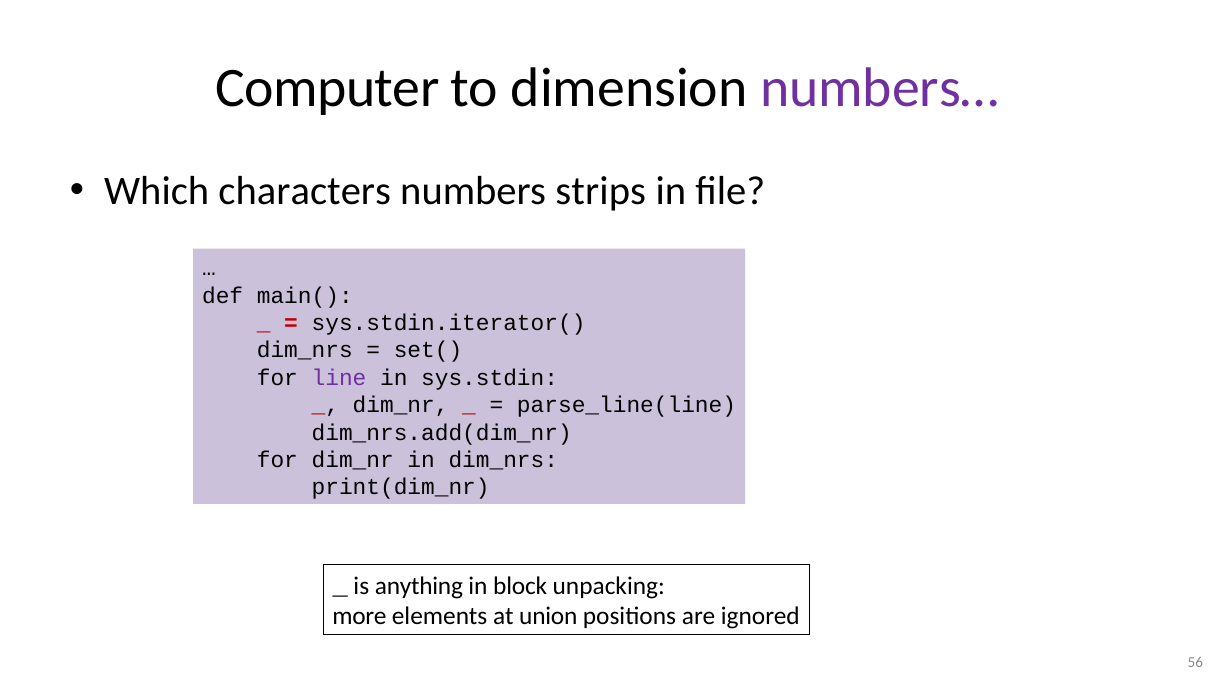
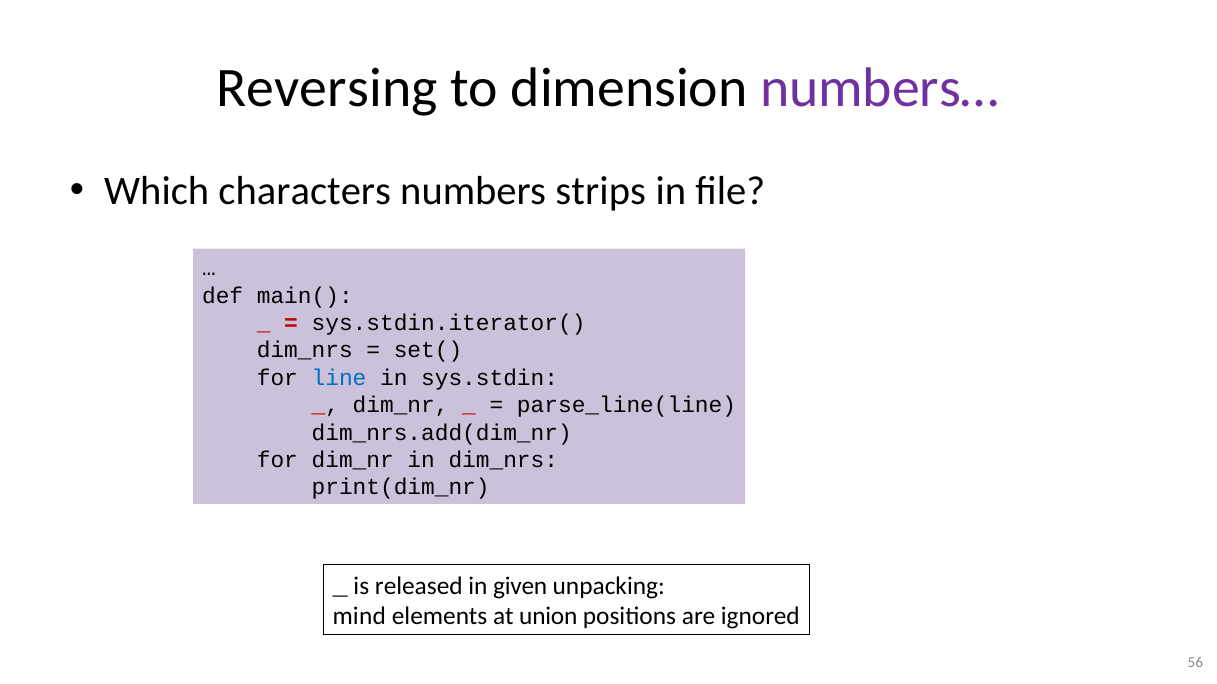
Computer: Computer -> Reversing (327, 88)
line colour: purple -> blue (339, 378)
anything: anything -> released (419, 587)
block: block -> given (520, 587)
more: more -> mind (359, 617)
